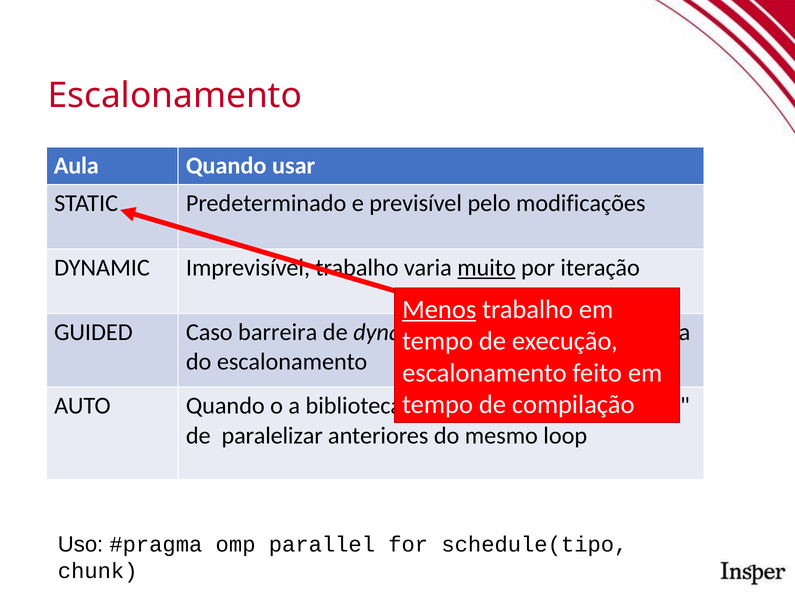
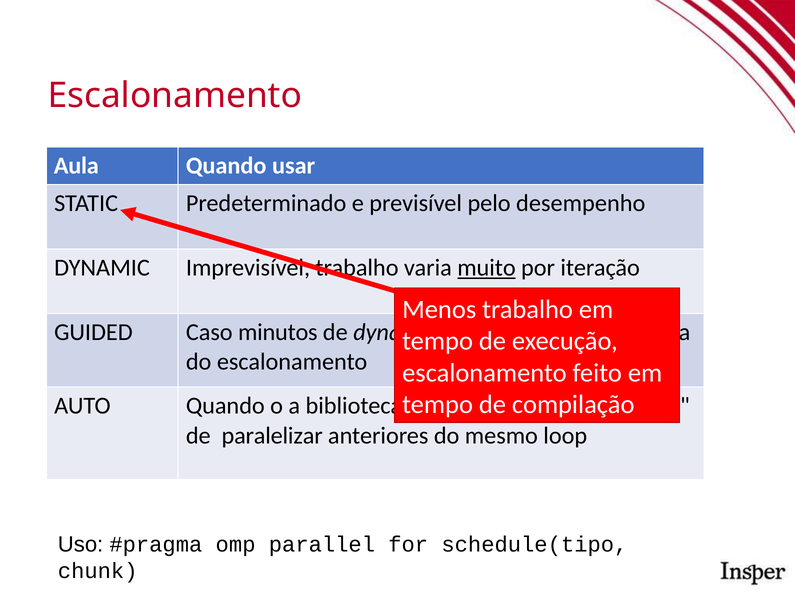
modificações: modificações -> desempenho (581, 204)
Menos underline: present -> none (439, 310)
barreira: barreira -> minutos (278, 332)
